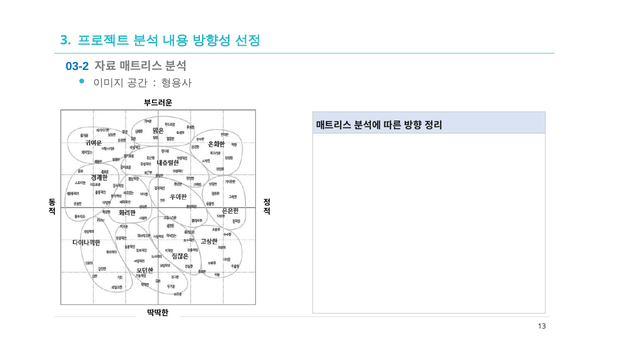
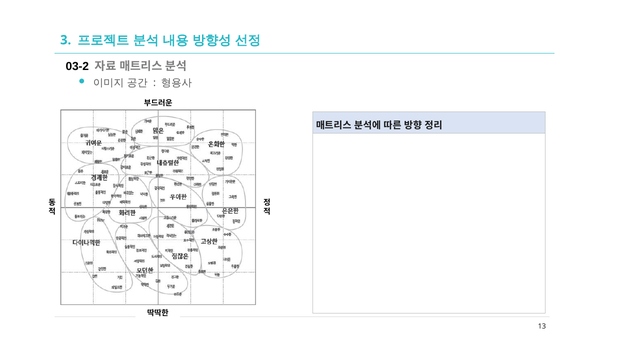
03-2 colour: blue -> black (77, 67)
